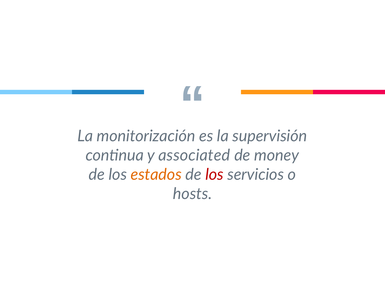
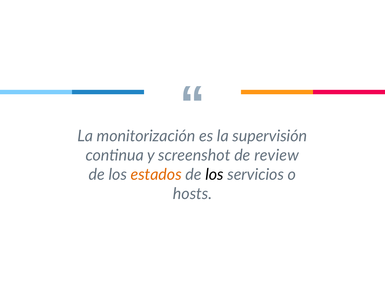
associated: associated -> screenshot (194, 155)
money: money -> review (277, 155)
los colour: red -> black (214, 174)
